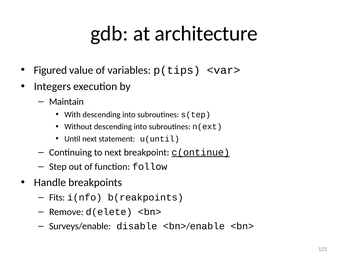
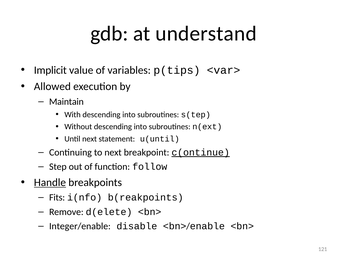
architecture: architecture -> understand (206, 34)
Figured: Figured -> Implicit (50, 70)
Integers: Integers -> Allowed (52, 87)
Handle underline: none -> present (50, 182)
Surveys/enable: Surveys/enable -> Integer/enable (80, 226)
